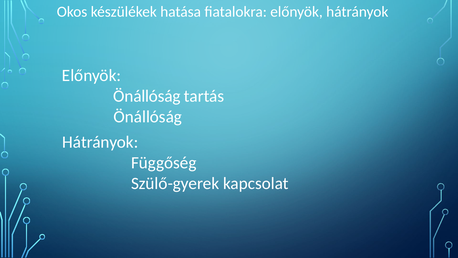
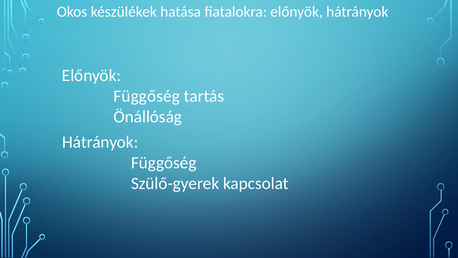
Önállóság: Önállóság -> Függőség (147, 96)
